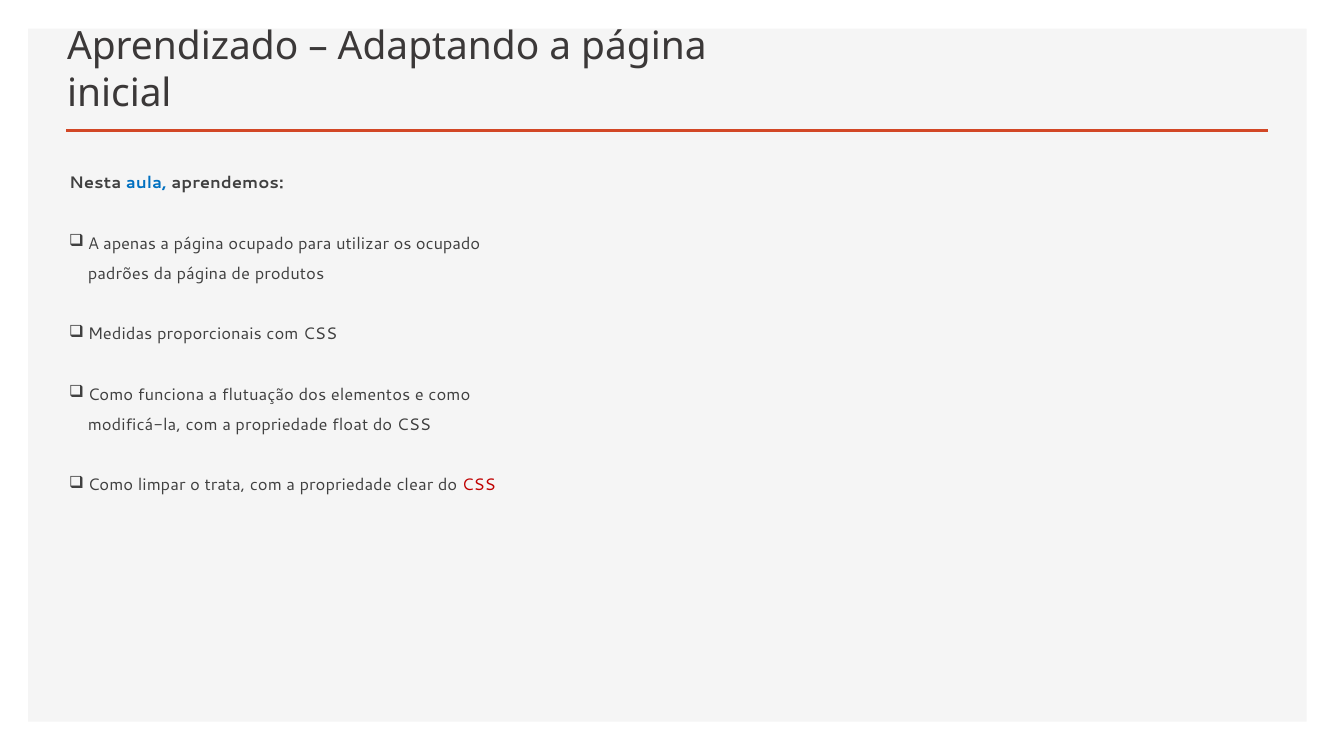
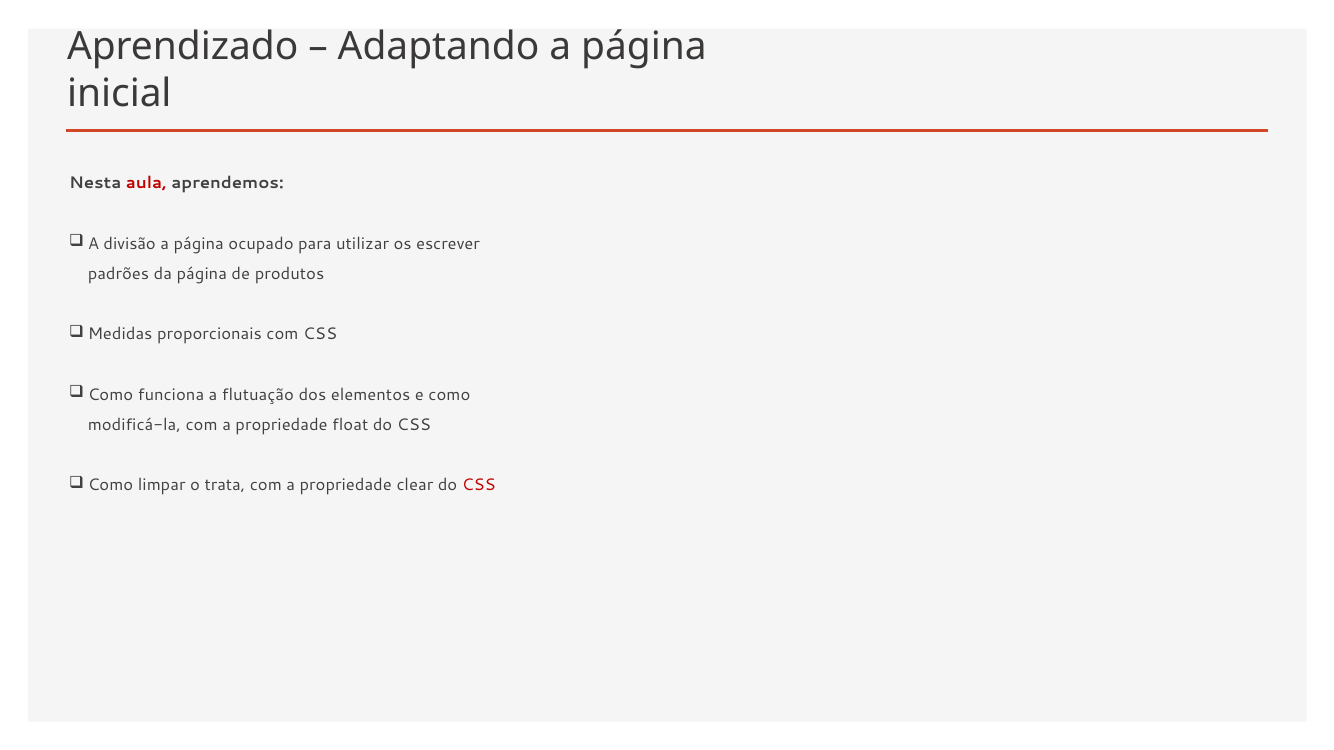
aula colour: blue -> red (146, 183)
apenas: apenas -> divisão (130, 244)
os ocupado: ocupado -> escrever (448, 244)
